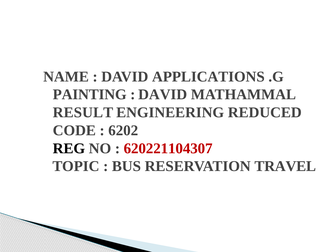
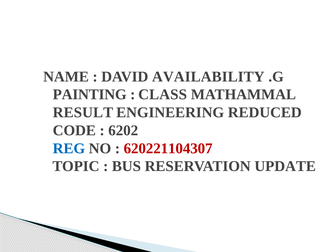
APPLICATIONS: APPLICATIONS -> AVAILABILITY (208, 77)
DAVID: DAVID -> CLASS (163, 95)
REG colour: black -> blue (69, 148)
TRAVEL: TRAVEL -> UPDATE (285, 166)
